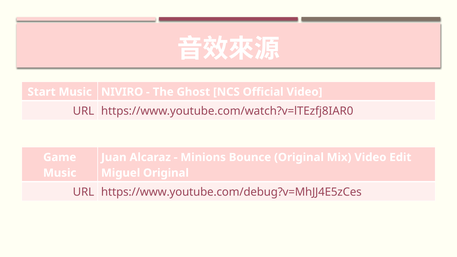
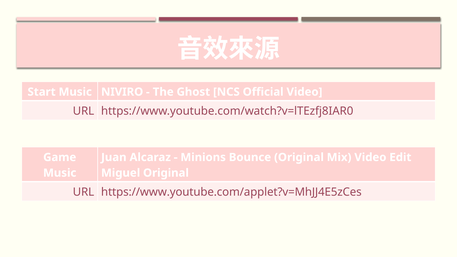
https://www.youtube.com/debug?v=MhJJ4E5zCes: https://www.youtube.com/debug?v=MhJJ4E5zCes -> https://www.youtube.com/applet?v=MhJJ4E5zCes (231, 192)
